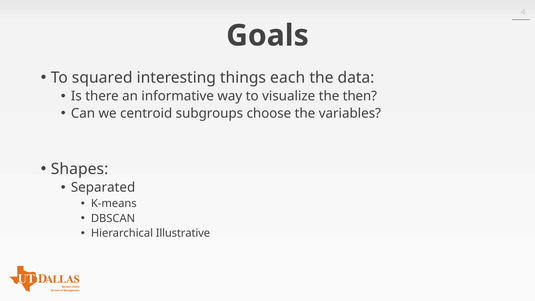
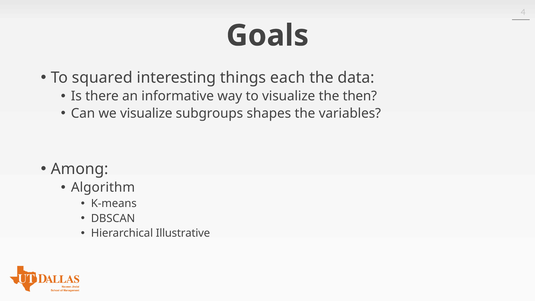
we centroid: centroid -> visualize (146, 113)
choose: choose -> shapes (269, 113)
Shapes: Shapes -> Among (80, 169)
Separated: Separated -> Algorithm (103, 187)
